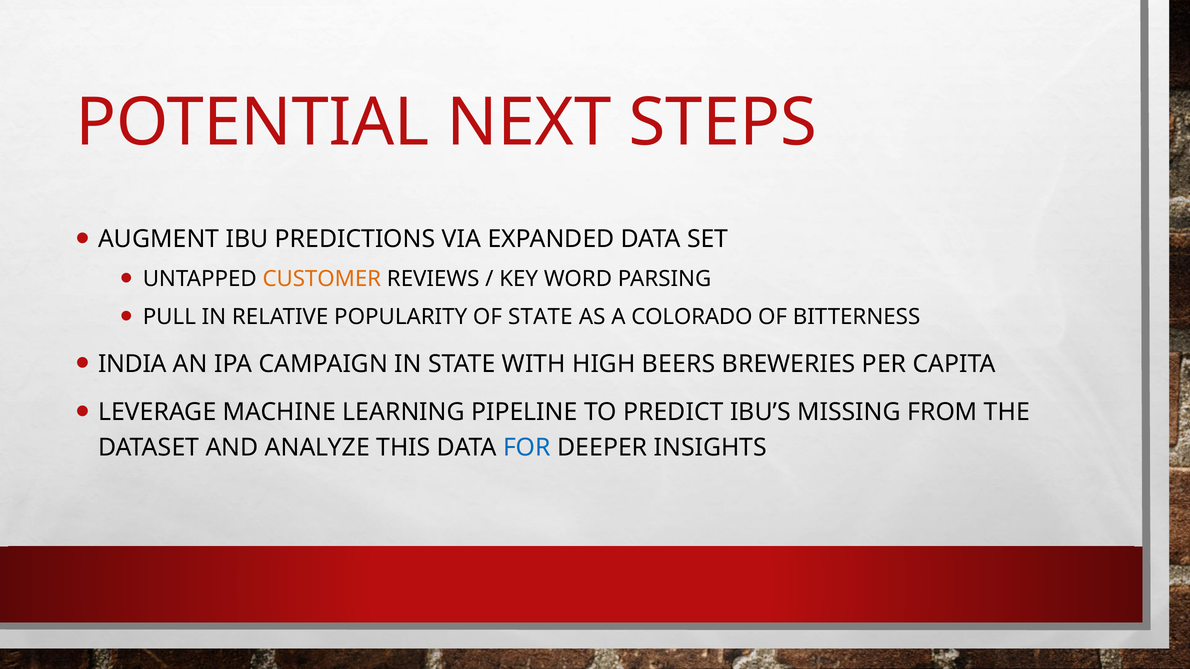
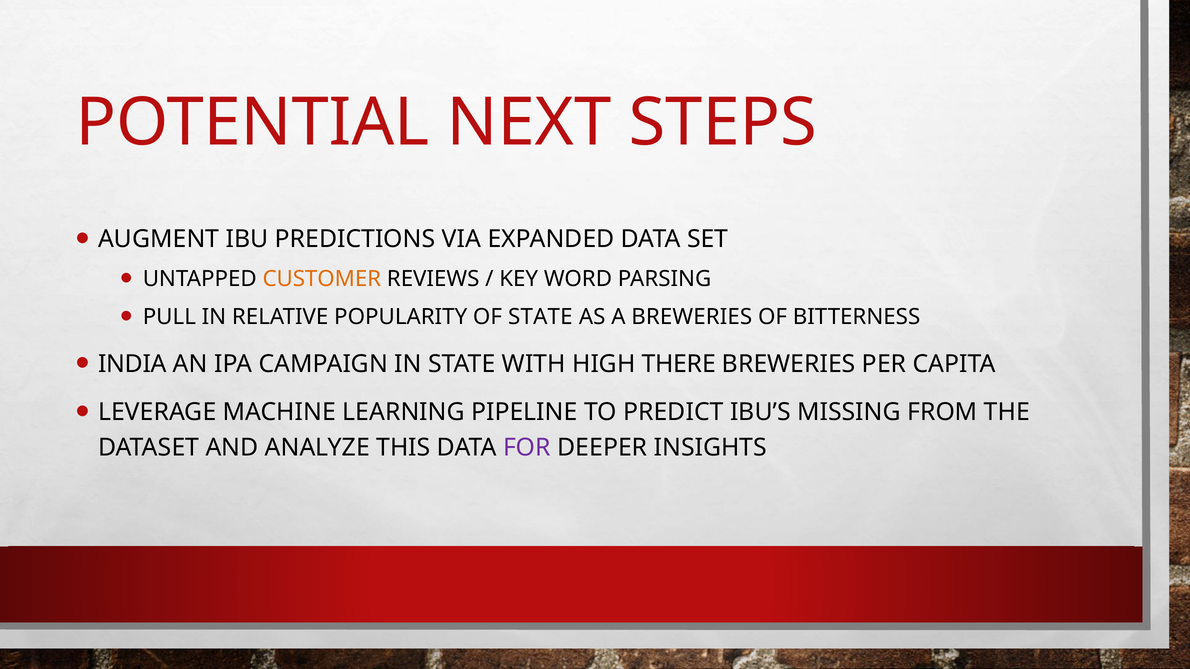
A COLORADO: COLORADO -> BREWERIES (692, 317)
BEERS: BEERS -> THERE (679, 364)
FOR colour: blue -> purple (527, 448)
